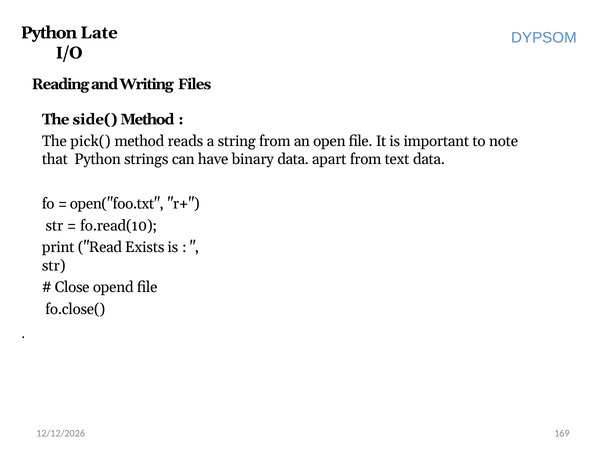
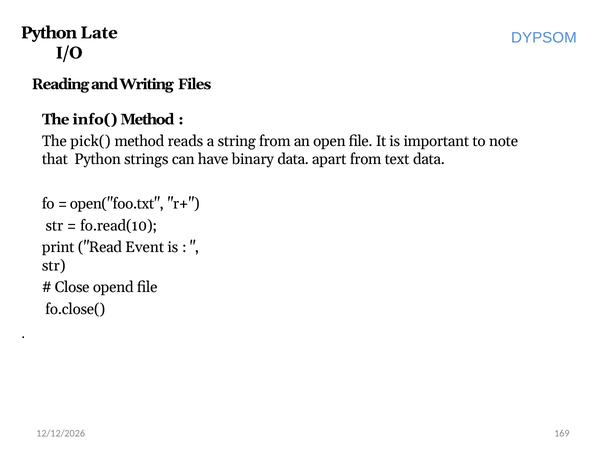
side(: side( -> info( (95, 119)
Exists: Exists -> Event (145, 248)
